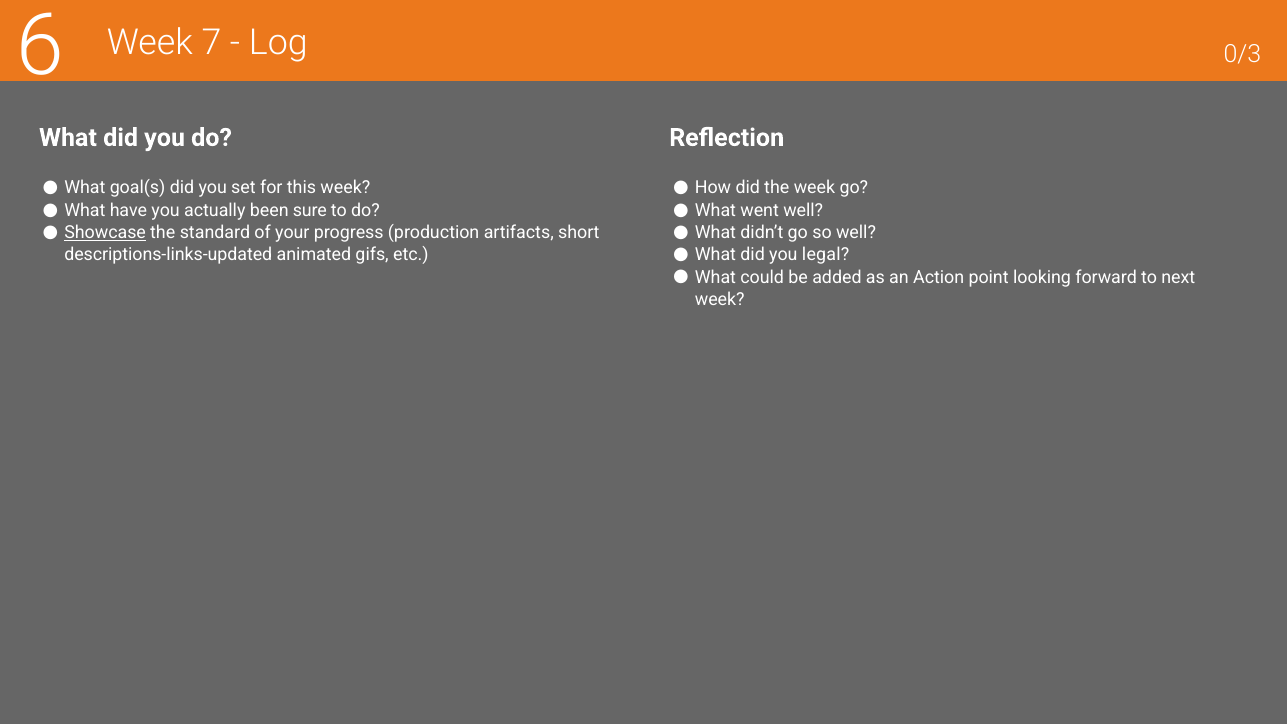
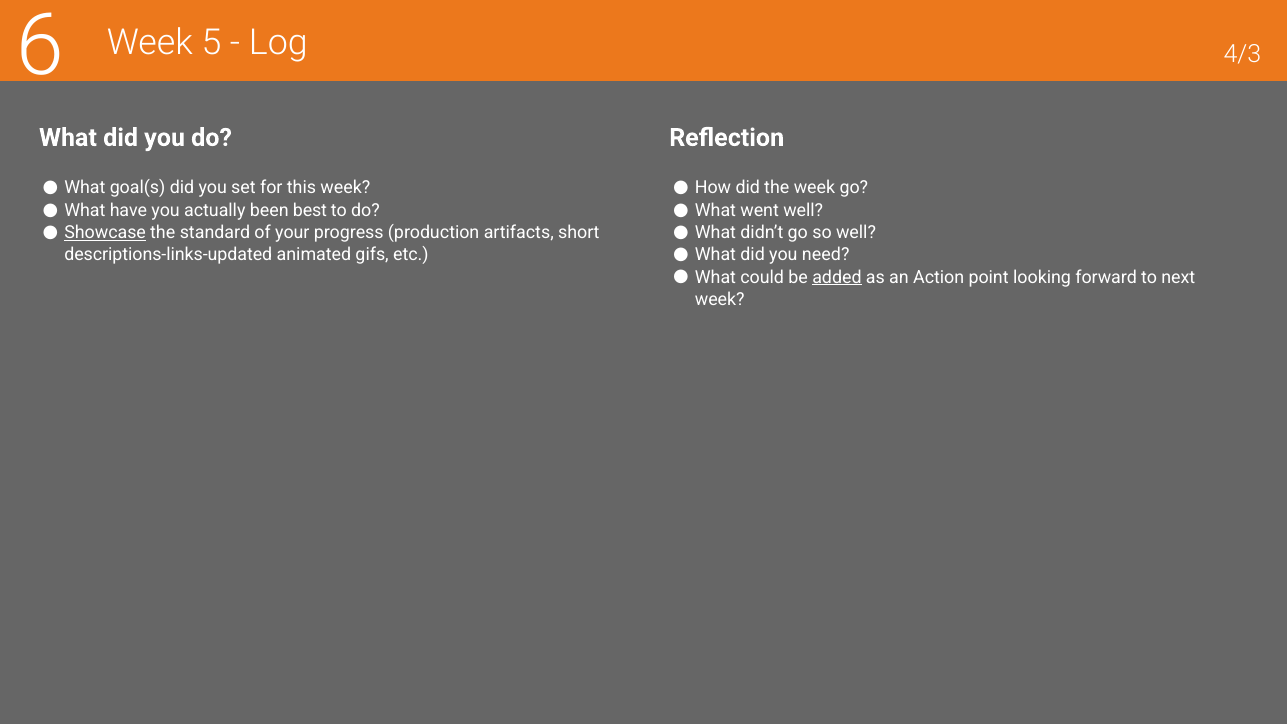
7: 7 -> 5 (212, 43)
0/3: 0/3 -> 4/3 (1242, 55)
sure: sure -> best (310, 210)
legal: legal -> need (826, 255)
added underline: none -> present (837, 277)
